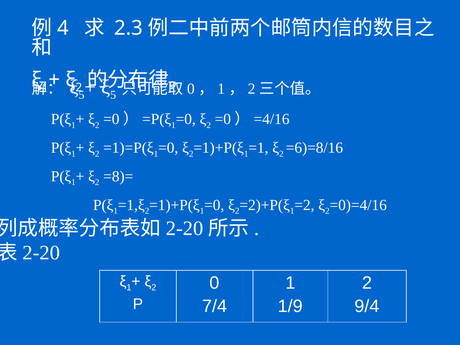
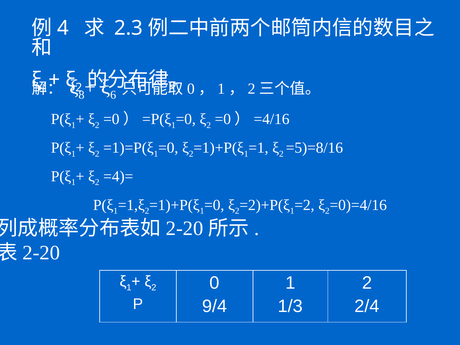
5: 5 -> 8 (81, 95)
5: 5 -> 6 (113, 95)
=6)=8/16: =6)=8/16 -> =5)=8/16 (314, 148)
=8)=: =8)= -> =4)= (118, 176)
7/4: 7/4 -> 9/4 (215, 306)
1/9: 1/9 -> 1/3 (290, 306)
9/4: 9/4 -> 2/4 (367, 306)
